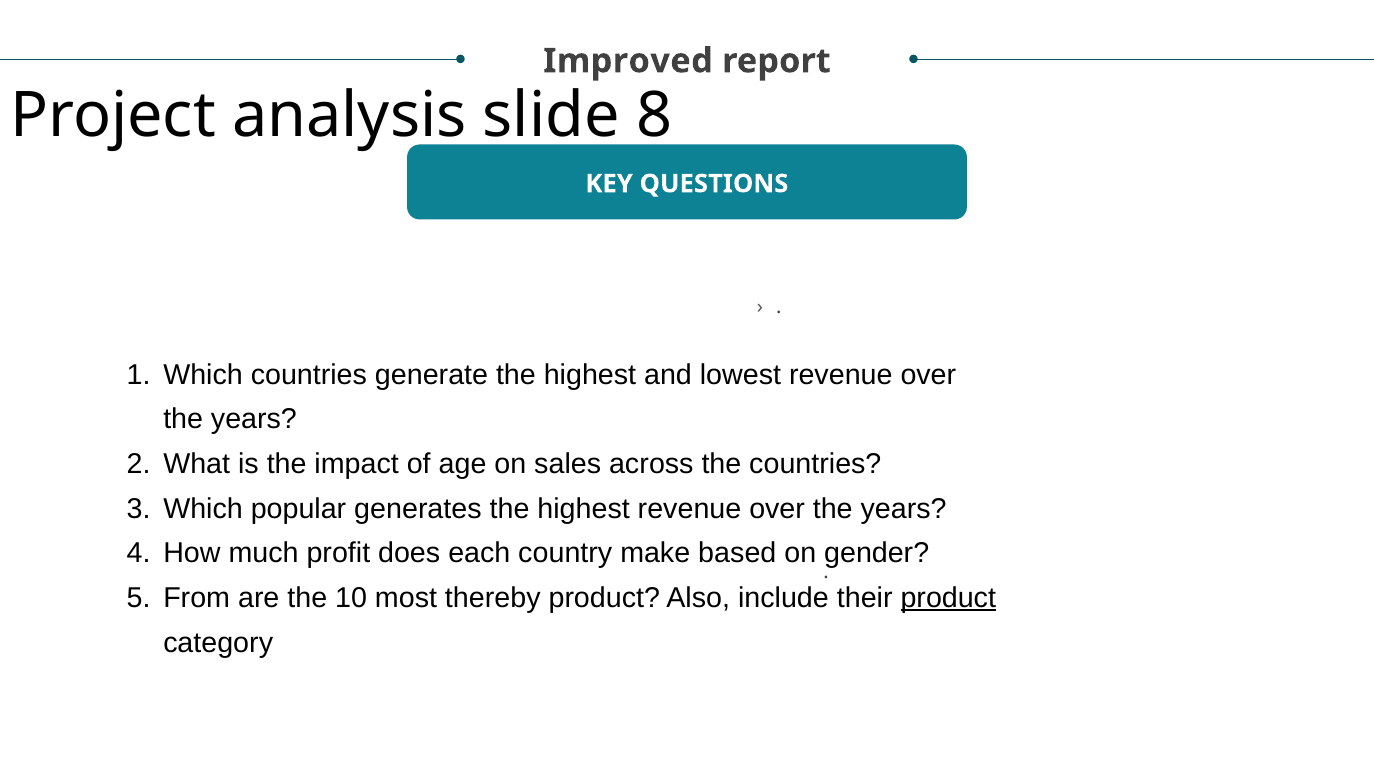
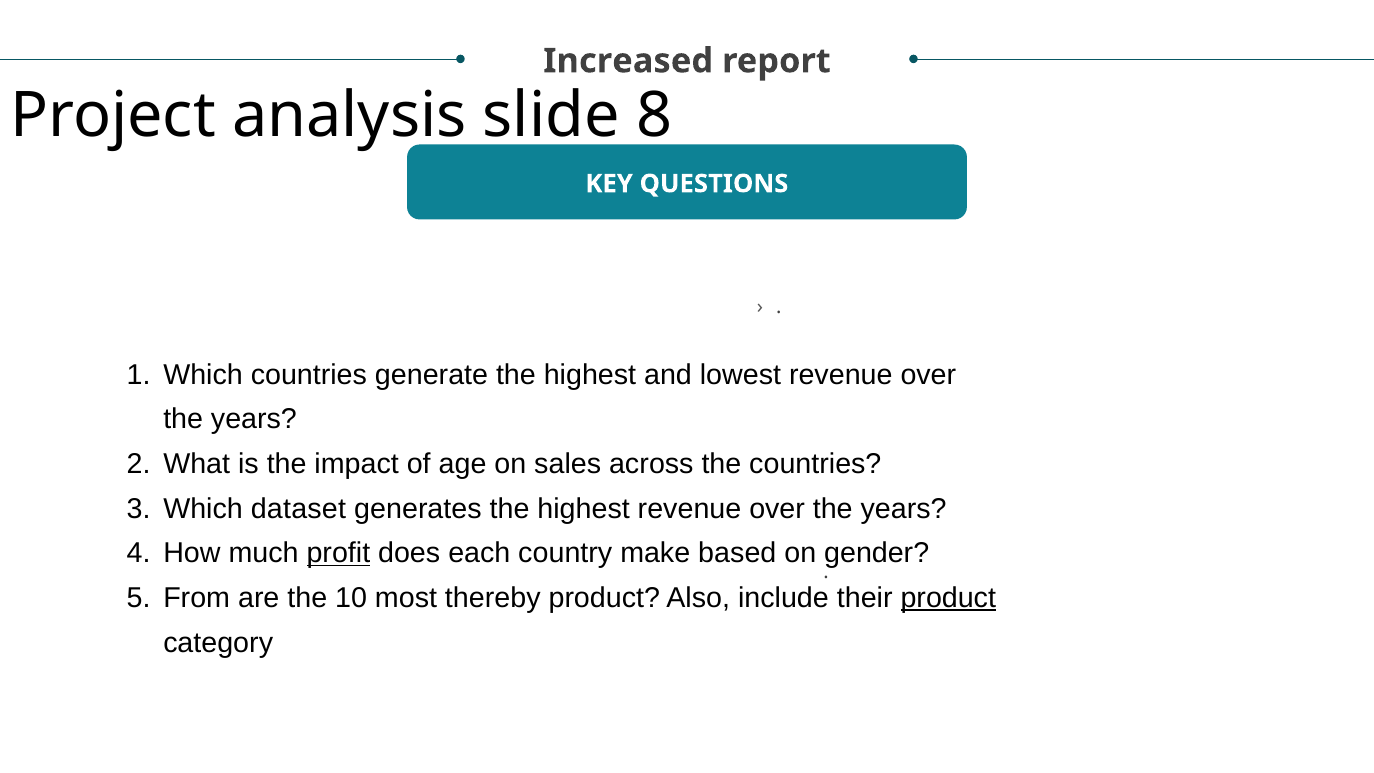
Improved: Improved -> Increased (628, 61)
popular: popular -> dataset (298, 509)
profit underline: none -> present (338, 553)
